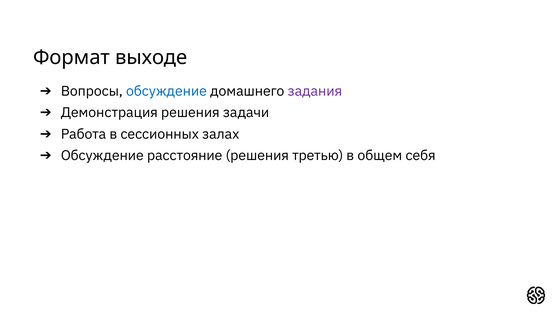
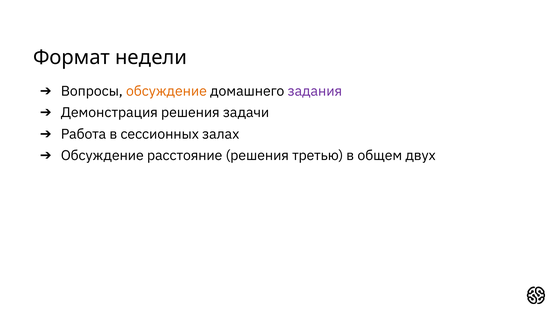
выходе: выходе -> недели (151, 58)
обсуждение colour: blue -> orange (166, 91)
себя: себя -> двух (421, 156)
